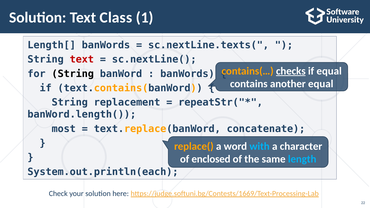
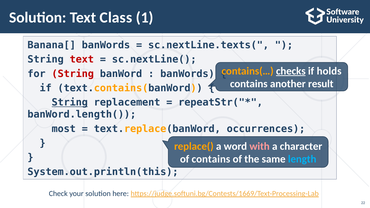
Length[: Length[ -> Banana[ (52, 45)
if equal: equal -> holds (329, 71)
String colour: black -> red (73, 74)
another equal: equal -> result (321, 84)
String underline: none -> present (70, 102)
concatenate: concatenate -> occurrences (266, 129)
with colour: light blue -> pink (260, 146)
of enclosed: enclosed -> contains (211, 159)
System.out.println(each: System.out.println(each -> System.out.println(this (103, 172)
